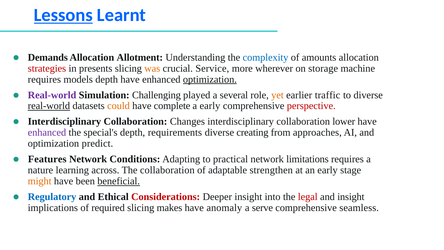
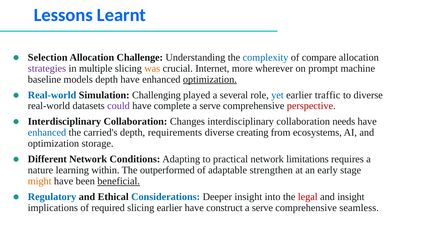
Lessons underline: present -> none (63, 15)
Demands: Demands -> Selection (48, 57)
Allotment: Allotment -> Challenge (140, 57)
amounts: amounts -> compare (319, 57)
strategies colour: red -> purple (47, 68)
presents: presents -> multiple (96, 68)
Service: Service -> Internet (212, 68)
storage: storage -> prompt (323, 68)
requires: requires -> baseline (44, 79)
Real-world colour: purple -> blue (52, 95)
yet colour: orange -> blue (278, 95)
real-world underline: present -> none (49, 106)
could colour: orange -> purple (118, 106)
early: early -> serve (210, 106)
lower: lower -> needs (344, 121)
enhanced colour: purple -> blue (47, 132)
special's: special's -> carried's (101, 132)
approaches: approaches -> ecosystems (317, 132)
predict: predict -> storage (98, 143)
Features: Features -> Different (47, 159)
across: across -> within (105, 170)
The collaboration: collaboration -> outperformed (167, 170)
Considerations colour: red -> blue (166, 197)
slicing makes: makes -> earlier (169, 208)
anomaly: anomaly -> construct (224, 208)
